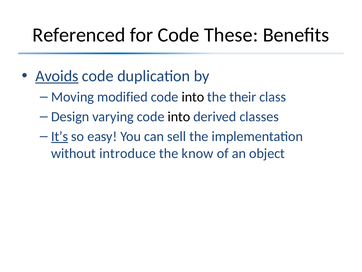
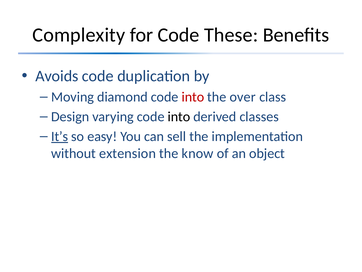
Referenced: Referenced -> Complexity (79, 35)
Avoids underline: present -> none (57, 76)
modified: modified -> diamond (122, 97)
into colour: black -> red (193, 97)
their: their -> over (243, 97)
introduce: introduce -> extension (128, 153)
